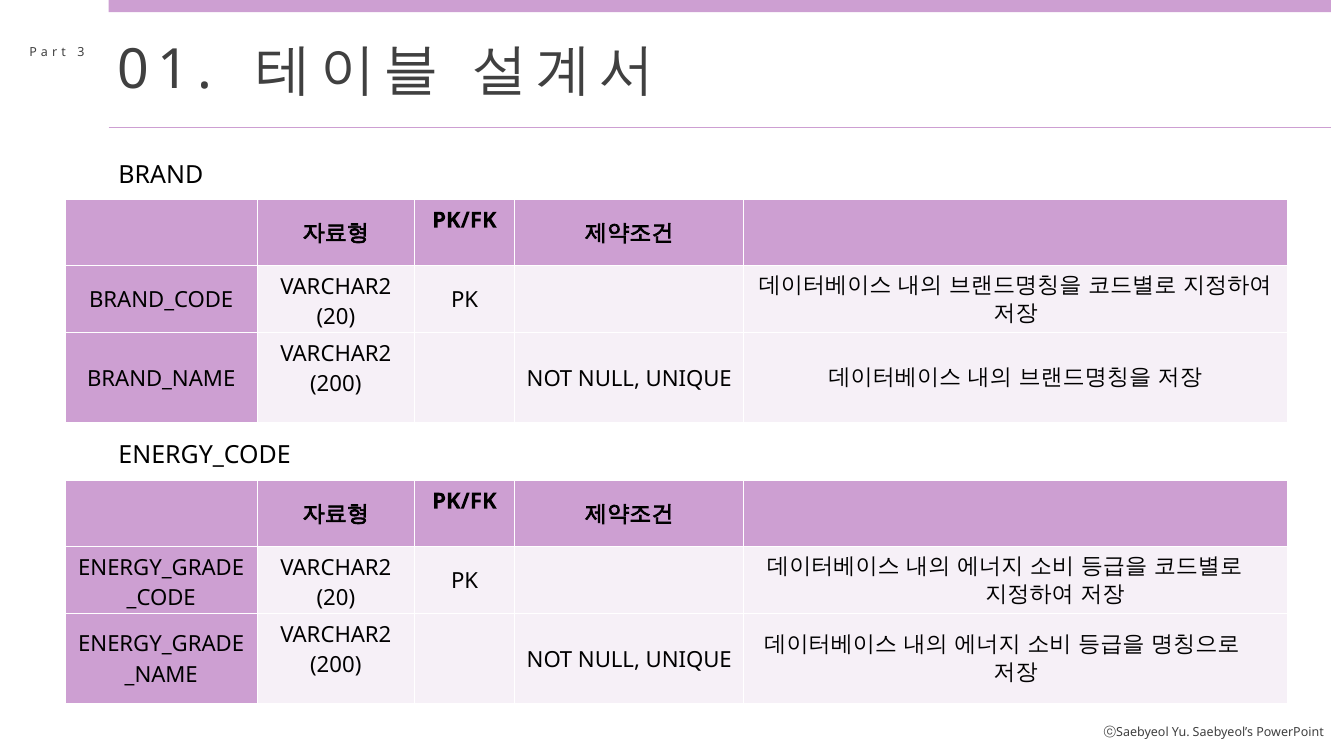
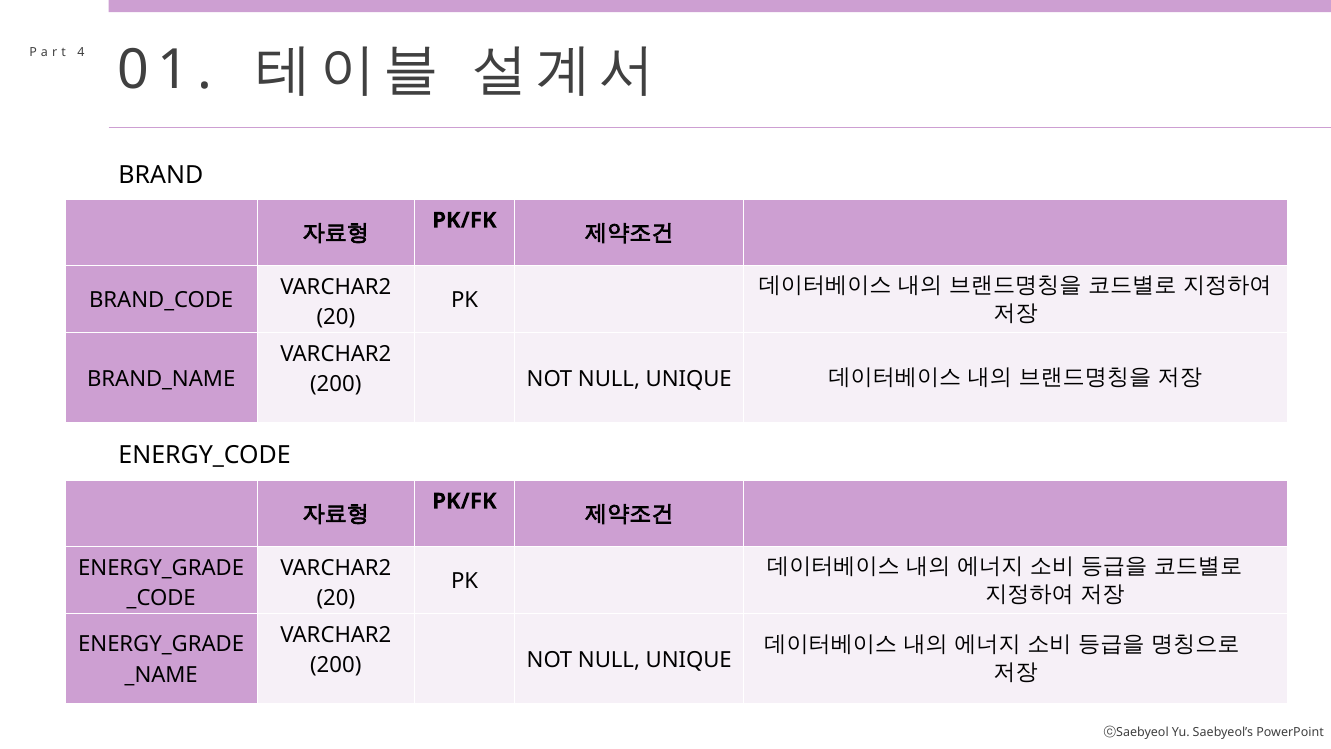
3: 3 -> 4 (81, 53)
